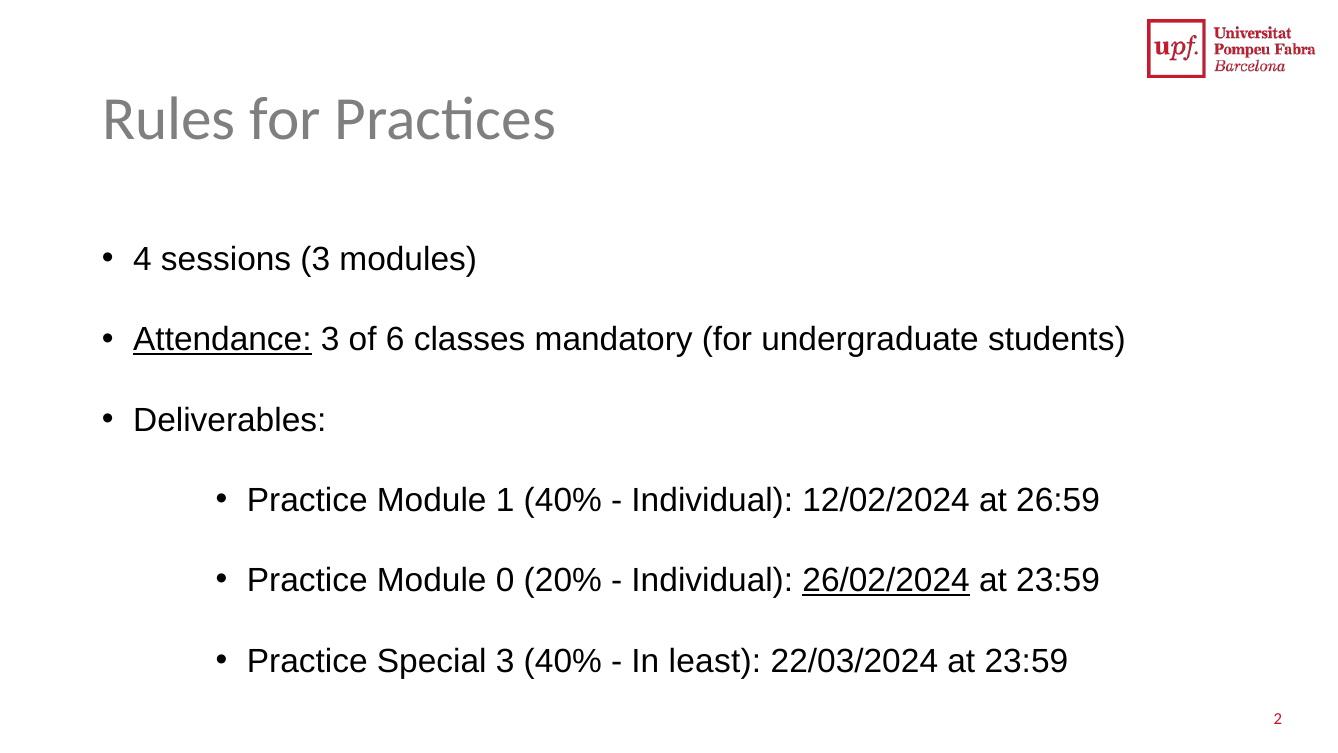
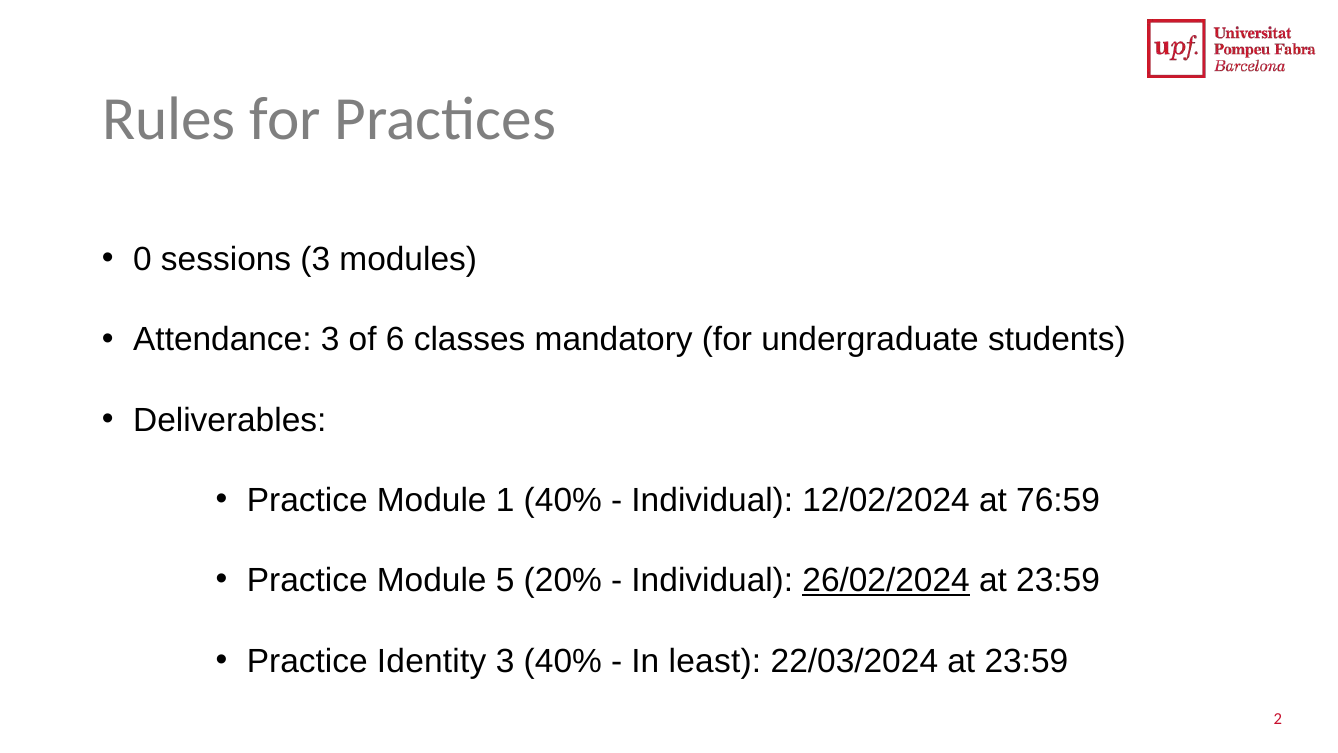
4: 4 -> 0 (143, 259)
Attendance underline: present -> none (222, 340)
26:59: 26:59 -> 76:59 (1058, 500)
0: 0 -> 5 (505, 580)
Special: Special -> Identity (432, 661)
